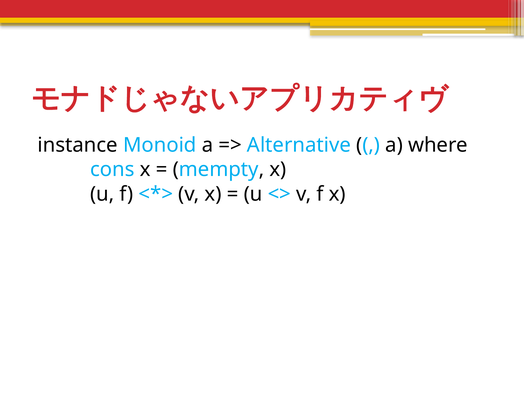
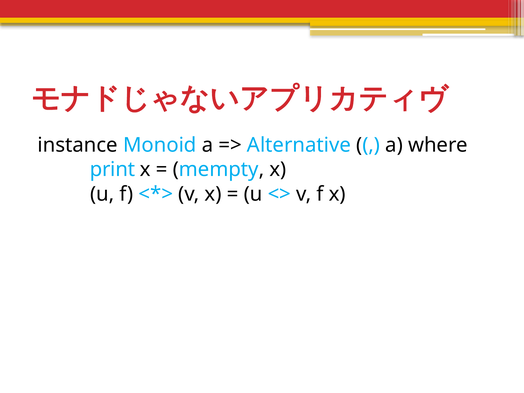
cons: cons -> print (112, 170)
